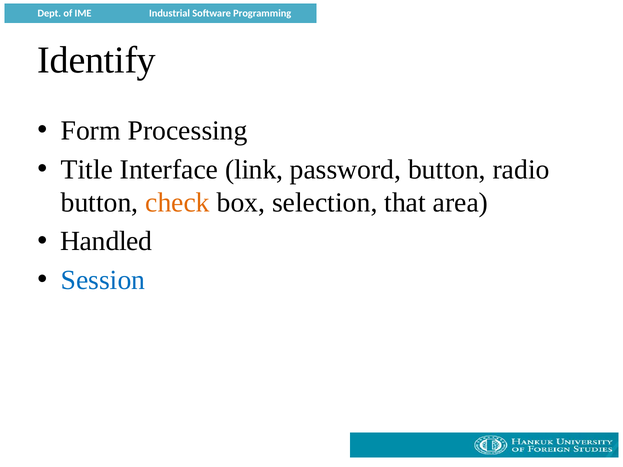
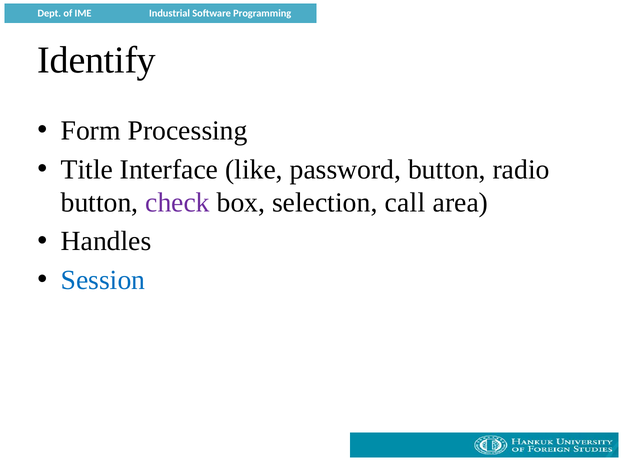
link: link -> like (254, 169)
check colour: orange -> purple (178, 203)
that: that -> call (405, 203)
Handled: Handled -> Handles (106, 241)
